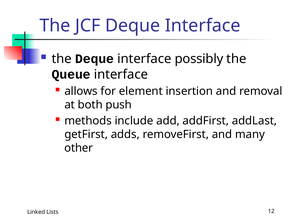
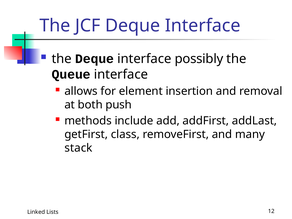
adds: adds -> class (125, 134)
other: other -> stack (79, 148)
